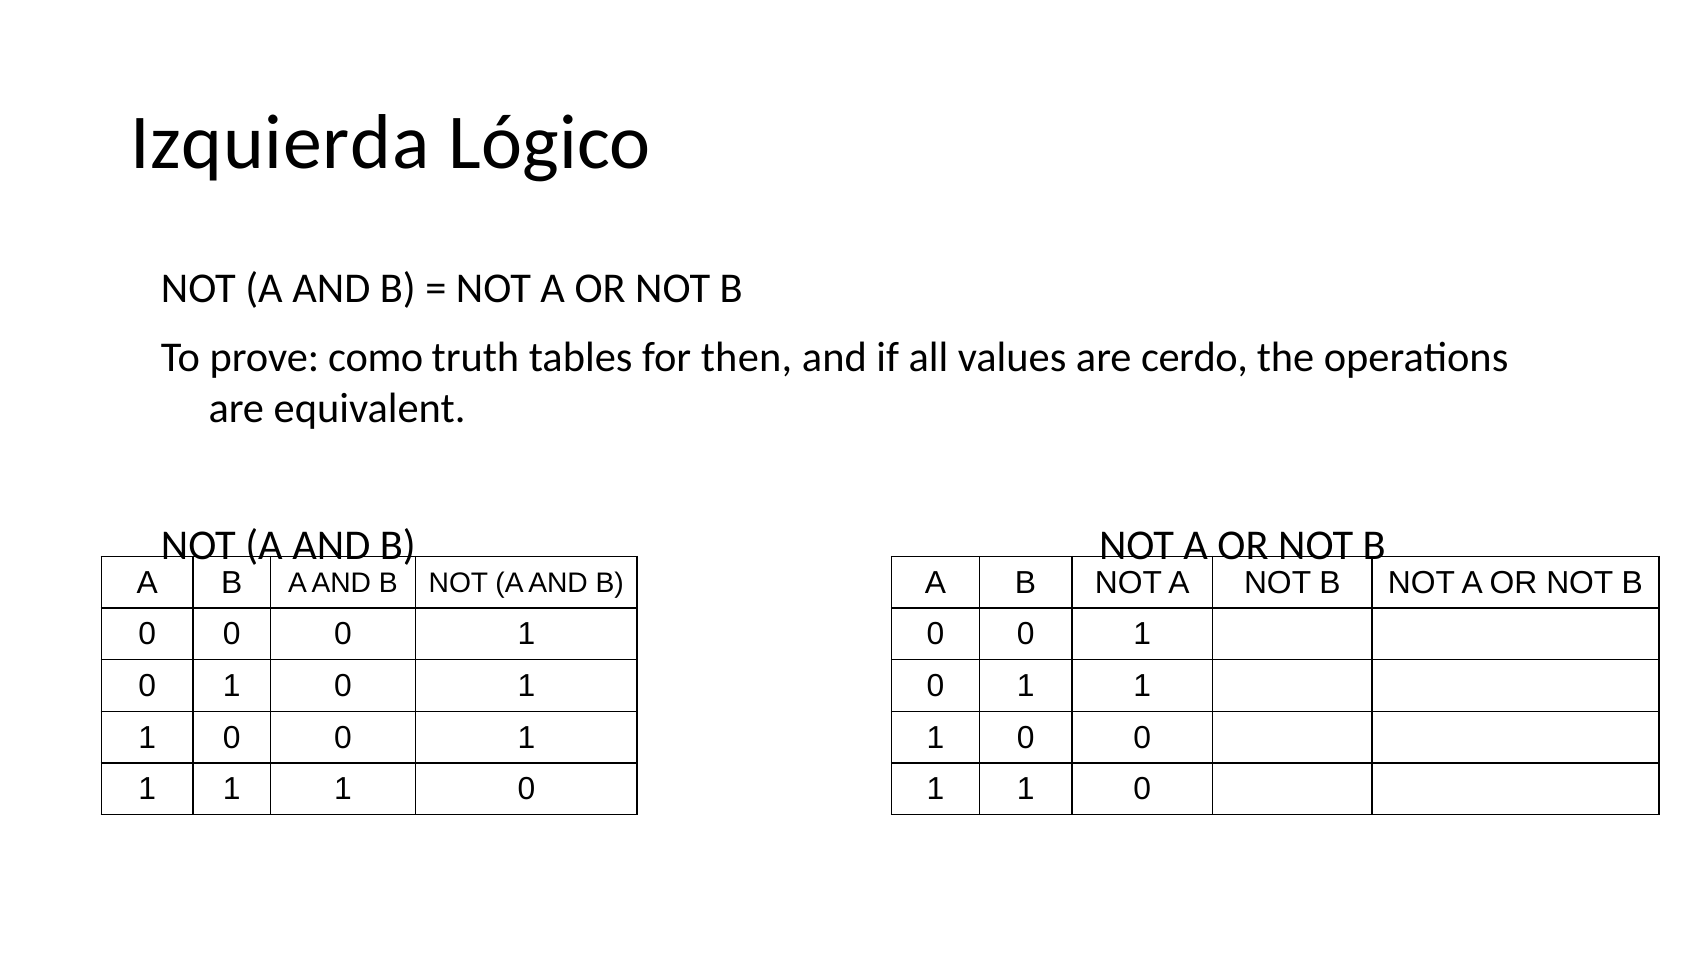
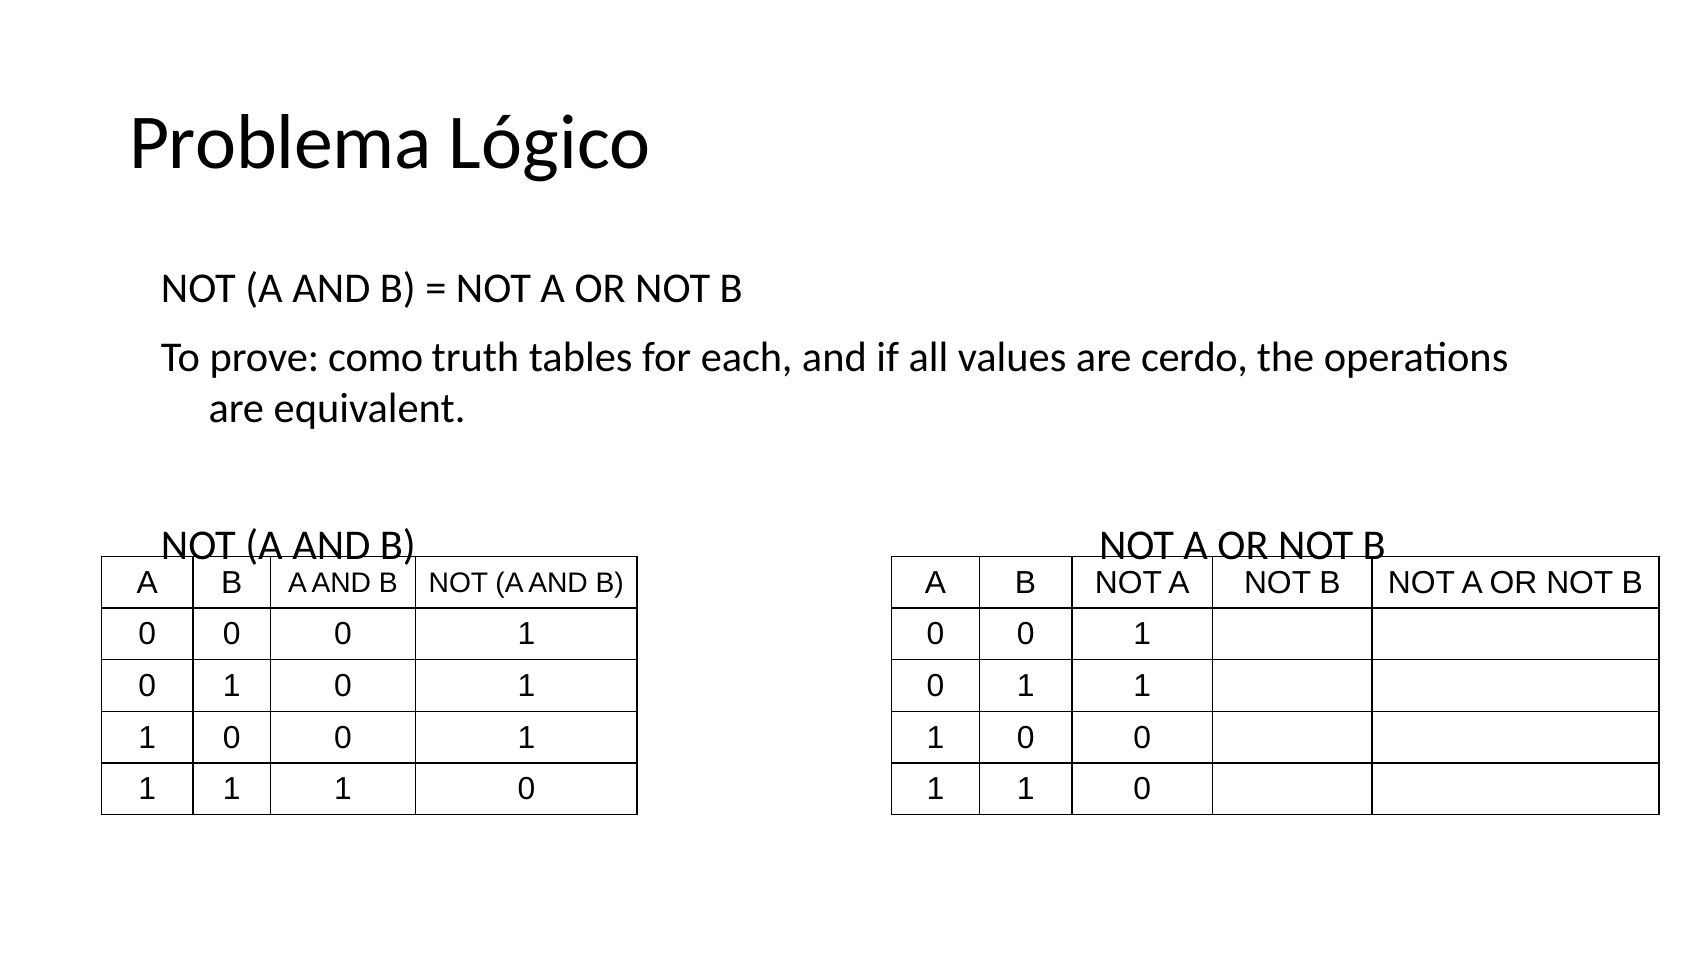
Izquierda: Izquierda -> Problema (280, 142)
then: then -> each (747, 357)
